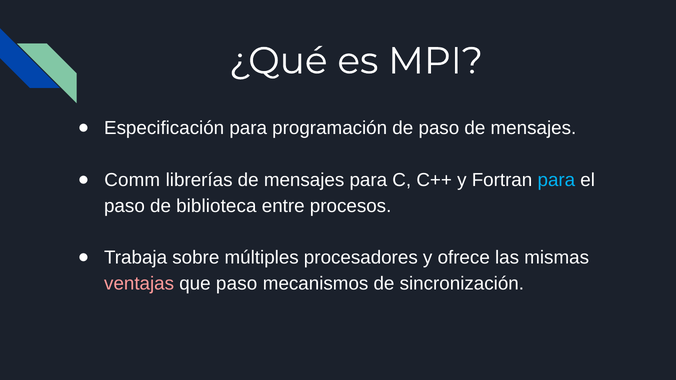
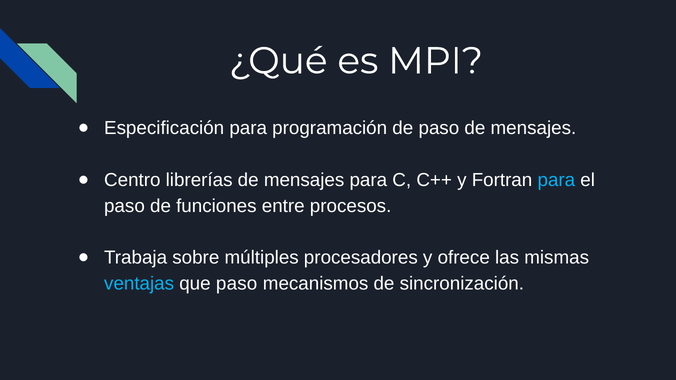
Comm: Comm -> Centro (132, 180)
biblioteca: biblioteca -> funciones (216, 206)
ventajas colour: pink -> light blue (139, 284)
